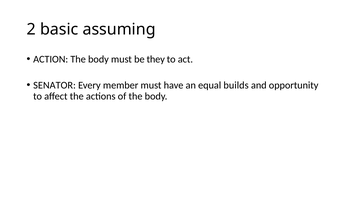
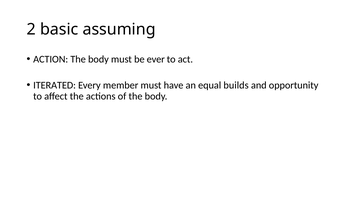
they: they -> ever (156, 59)
SENATOR: SENATOR -> ITERATED (55, 85)
